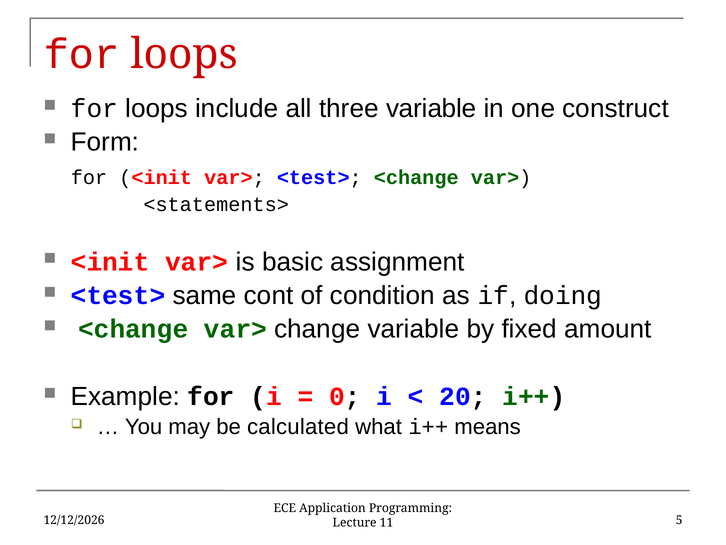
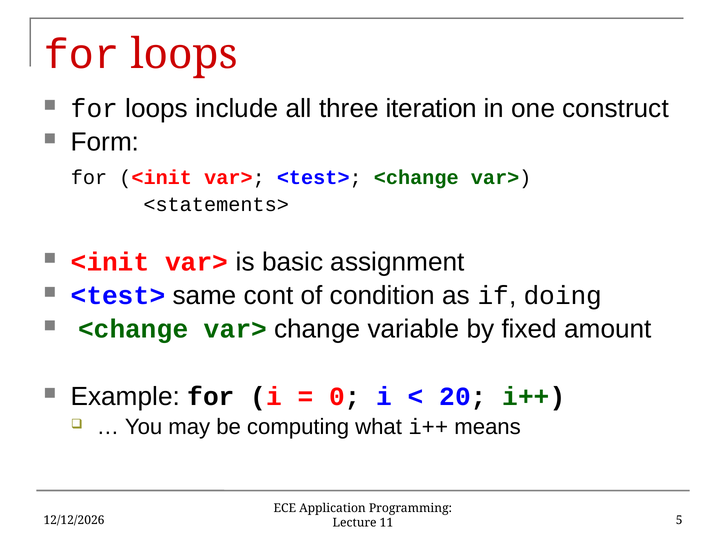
three variable: variable -> iteration (431, 108)
calculated: calculated -> computing (298, 427)
